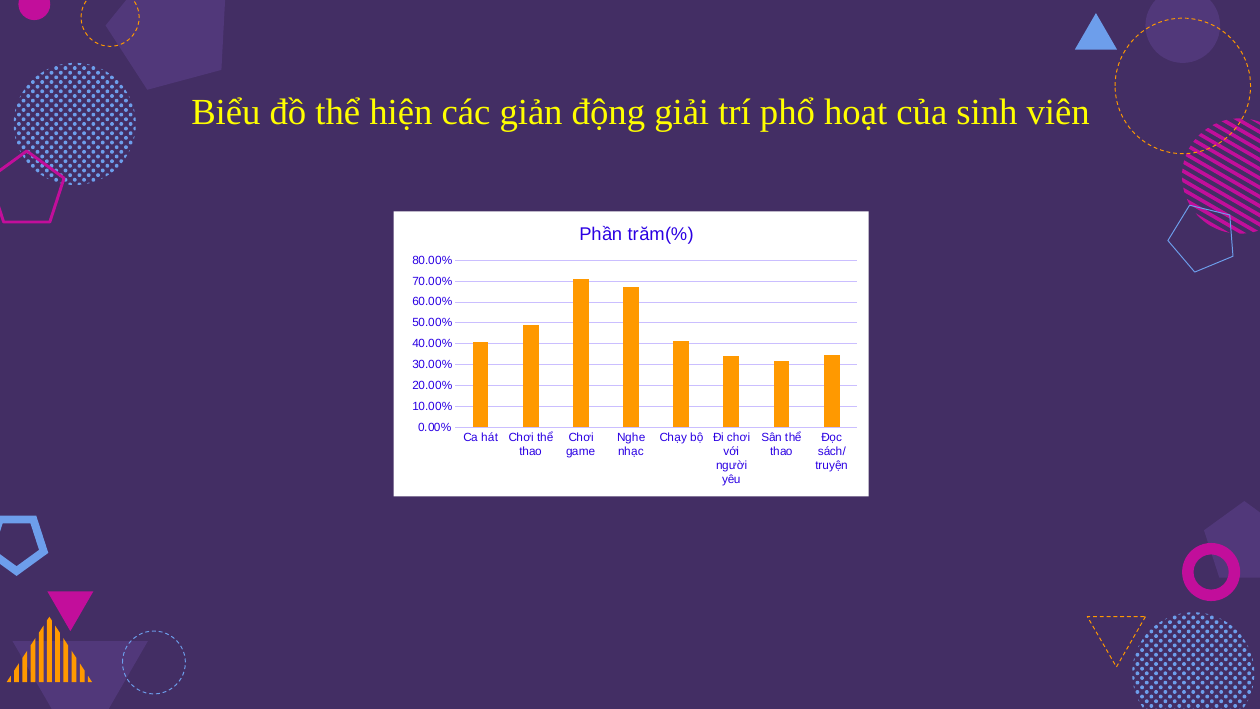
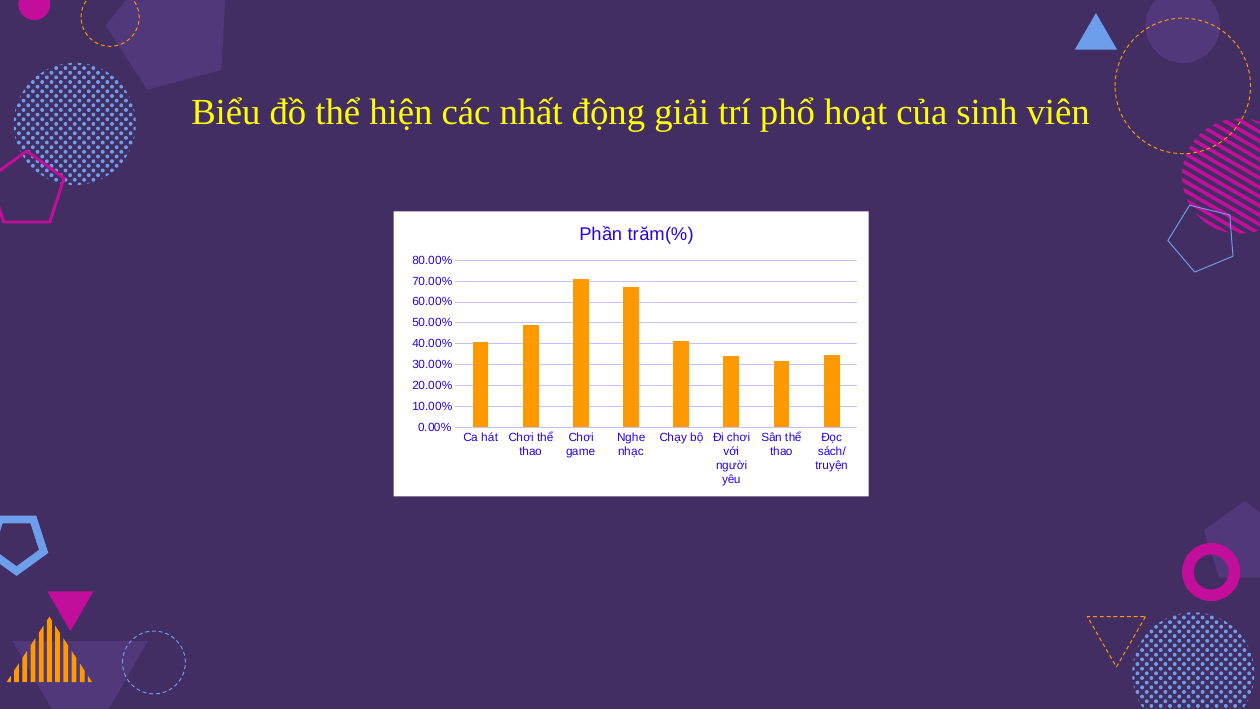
giản: giản -> nhất (531, 112)
